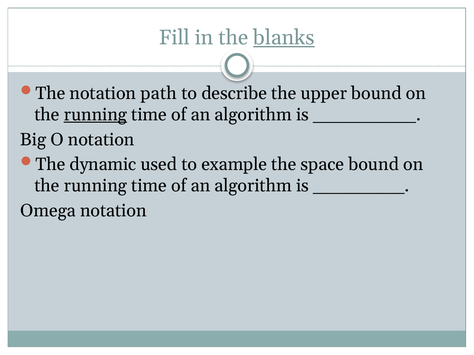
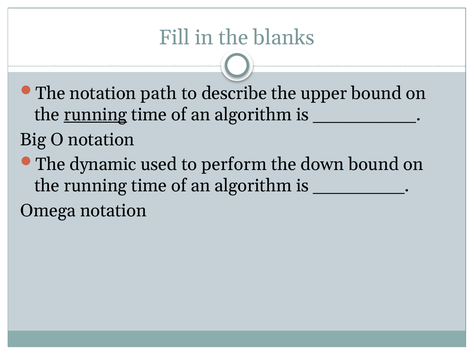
blanks underline: present -> none (284, 38)
example: example -> perform (234, 165)
space: space -> down (322, 165)
